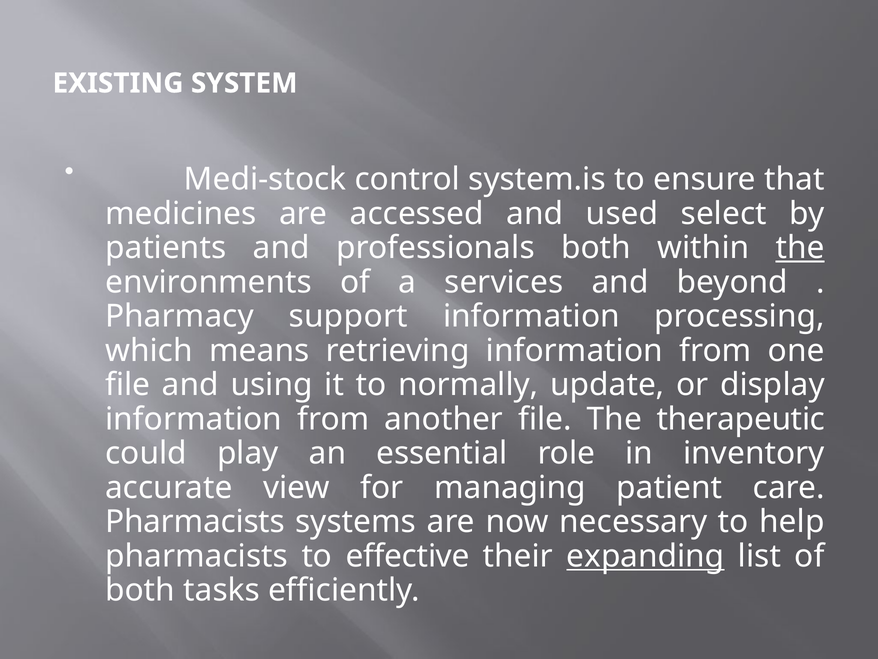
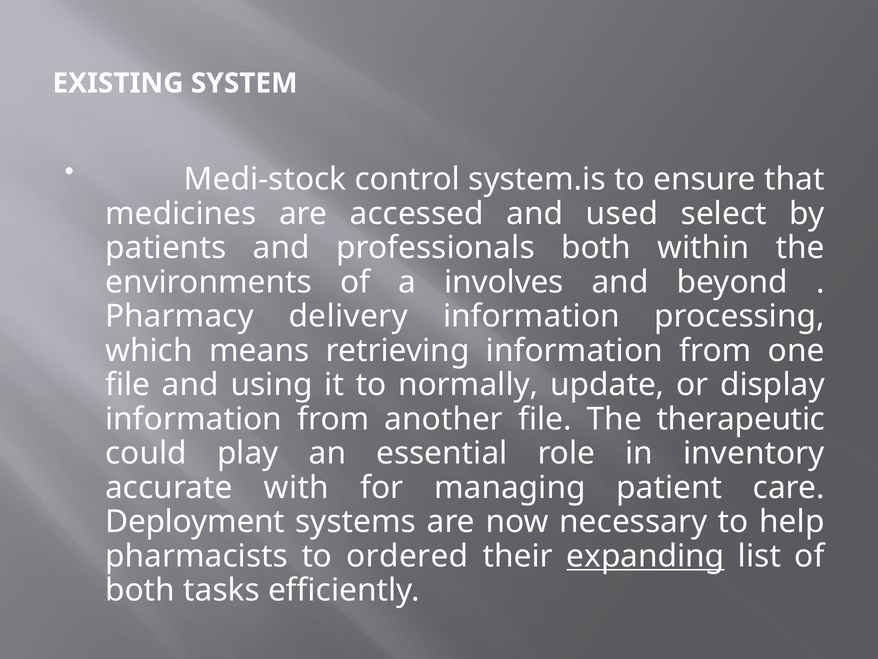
the underline: present -> none (800, 248)
services: services -> involves (504, 282)
support: support -> delivery (348, 316)
view: view -> with (296, 487)
Pharmacists: Pharmacists -> Deployment (195, 521)
effective: effective -> ordered (407, 556)
